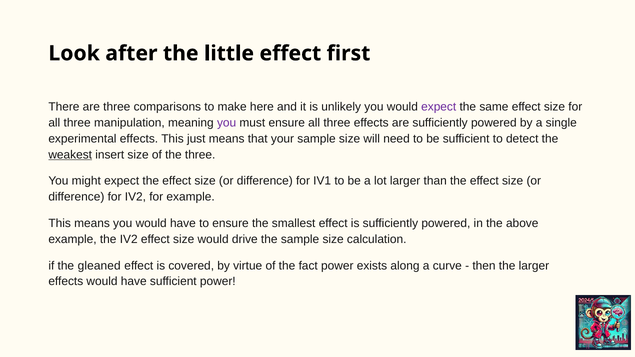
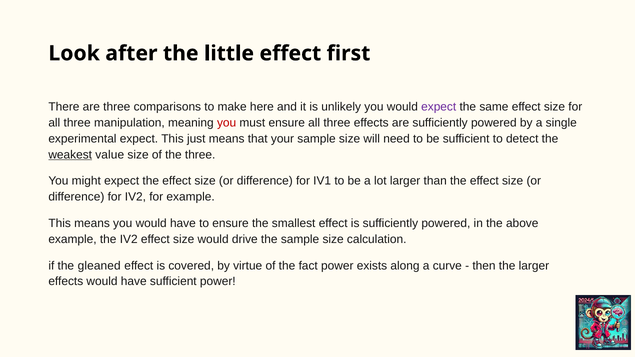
you colour: purple -> red (227, 123)
experimental effects: effects -> expect (139, 139)
insert: insert -> value (110, 155)
